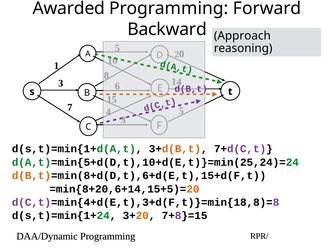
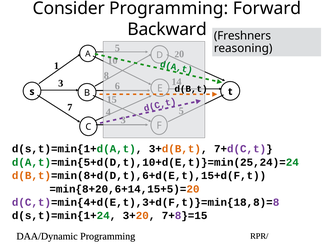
Awarded: Awarded -> Consider (69, 8)
Approach: Approach -> Freshners (242, 36)
d(B,t colour: purple -> black (191, 89)
